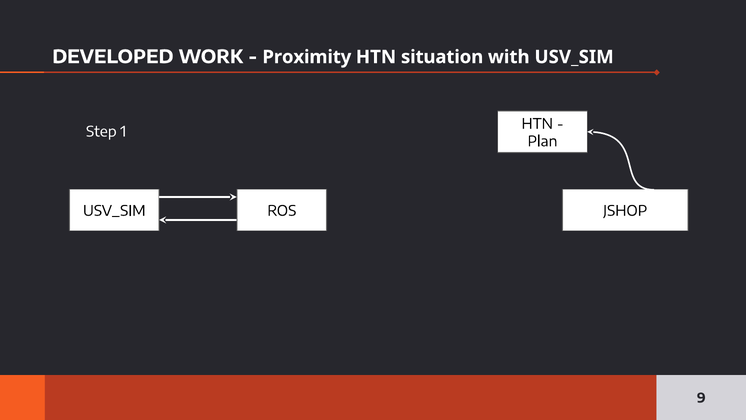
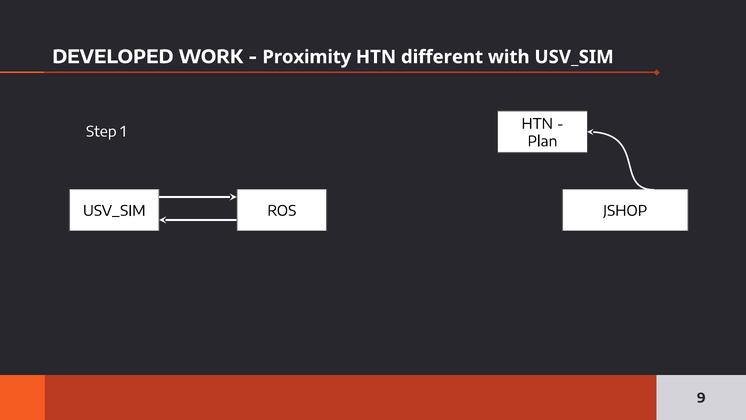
situation: situation -> different (442, 57)
